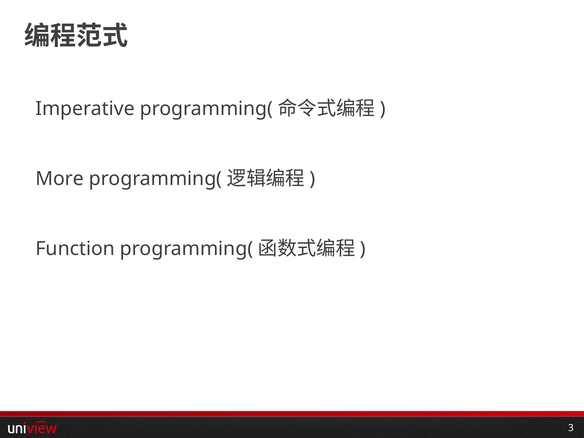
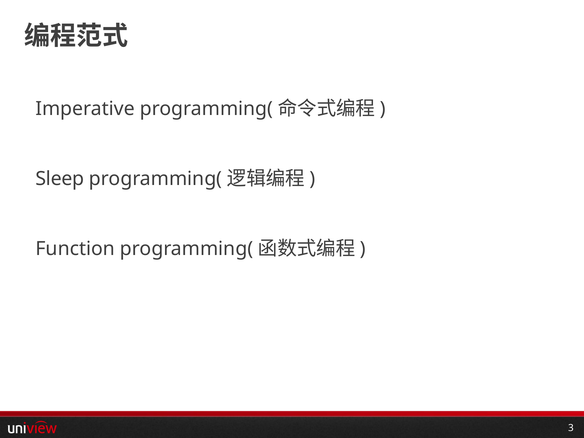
More: More -> Sleep (60, 179)
